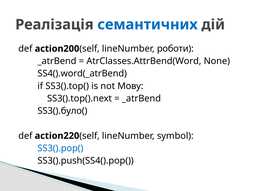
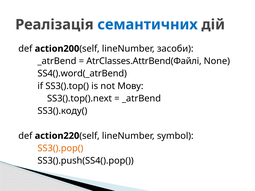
роботи: роботи -> засоби (175, 49)
AtrClasses.AttrBend(Word: AtrClasses.AttrBend(Word -> AtrClasses.AttrBend(Файлі (144, 61)
SS3().було(: SS3().було( -> SS3().коду( (62, 111)
SS3().pop( colour: blue -> orange (60, 148)
